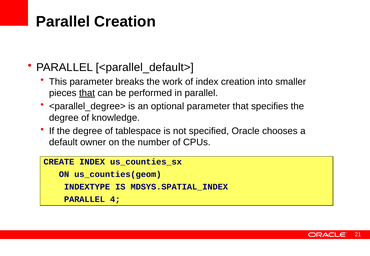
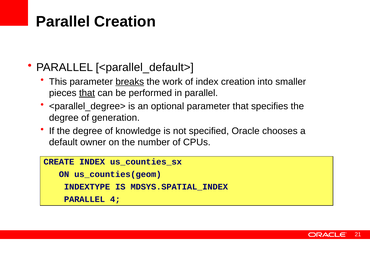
breaks underline: none -> present (130, 82)
knowledge: knowledge -> generation (116, 118)
tablespace: tablespace -> knowledge (138, 131)
